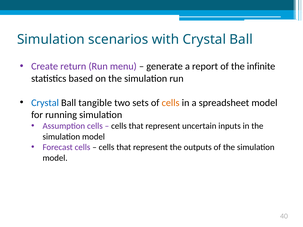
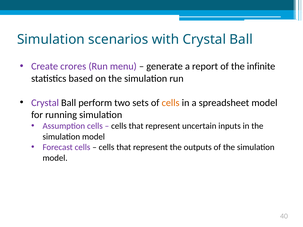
return: return -> crores (73, 66)
Crystal colour: blue -> purple (45, 103)
tangible: tangible -> perform (95, 103)
